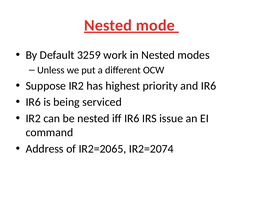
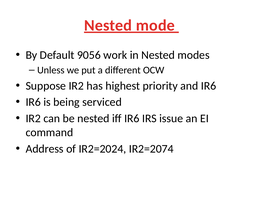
3259: 3259 -> 9056 (89, 55)
IR2=2065: IR2=2065 -> IR2=2024 (102, 149)
